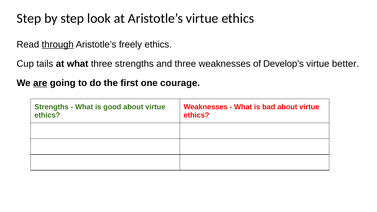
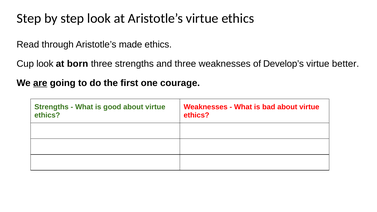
through underline: present -> none (58, 44)
freely: freely -> made (131, 44)
Cup tails: tails -> look (45, 64)
at what: what -> born (78, 64)
